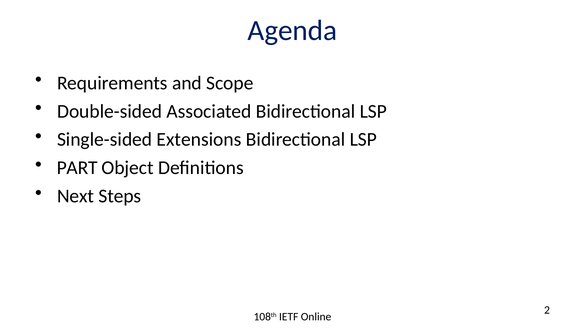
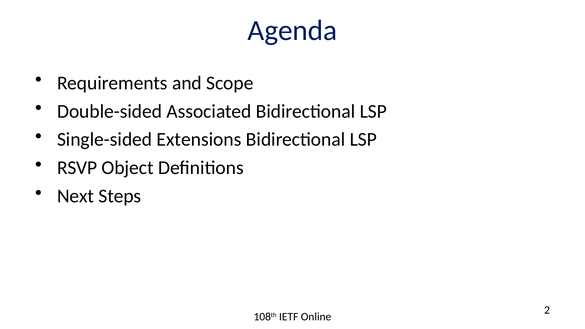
PART: PART -> RSVP (77, 168)
